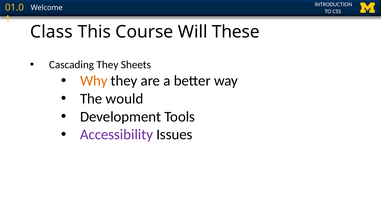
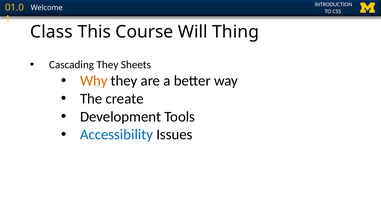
These: These -> Thing (236, 32)
would: would -> create (125, 99)
Accessibility colour: purple -> blue (116, 135)
